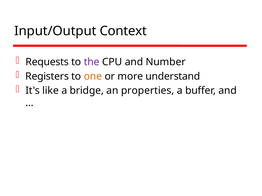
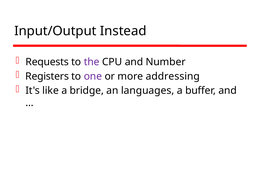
Context: Context -> Instead (123, 31)
one colour: orange -> purple (93, 76)
understand: understand -> addressing (173, 76)
properties: properties -> languages (148, 91)
